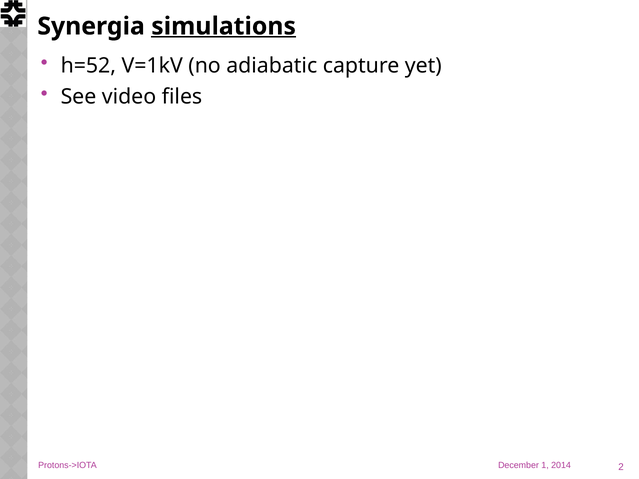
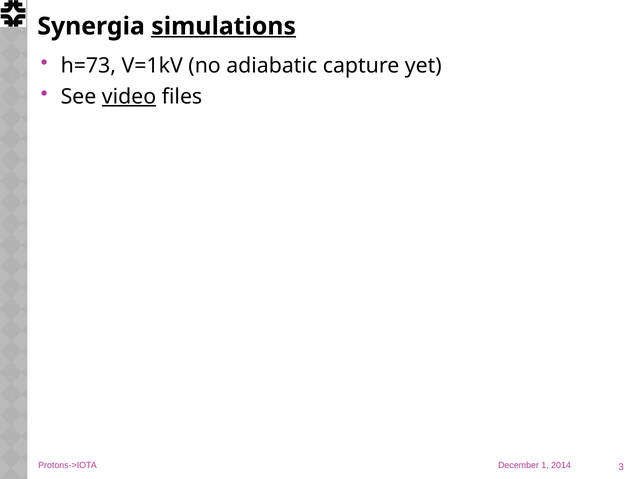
h=52: h=52 -> h=73 (88, 66)
video underline: none -> present (129, 97)
2: 2 -> 3 (621, 467)
